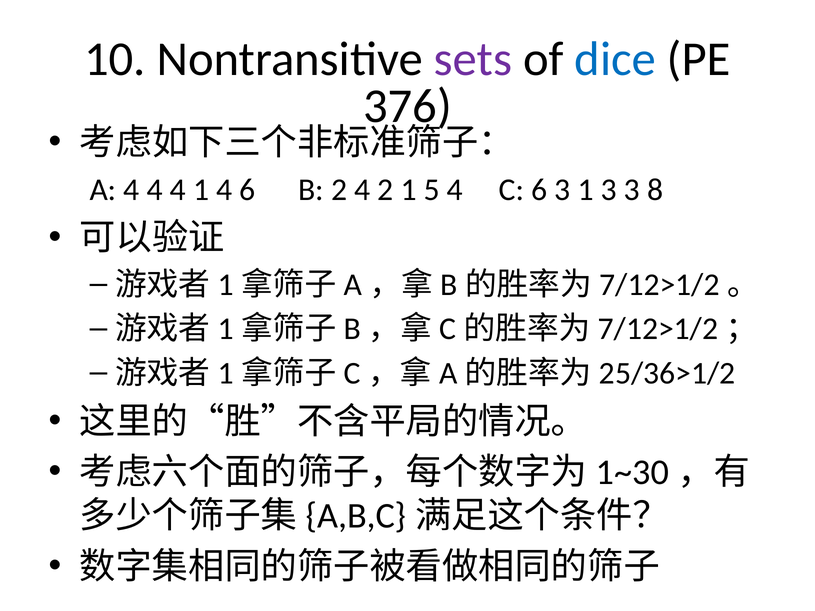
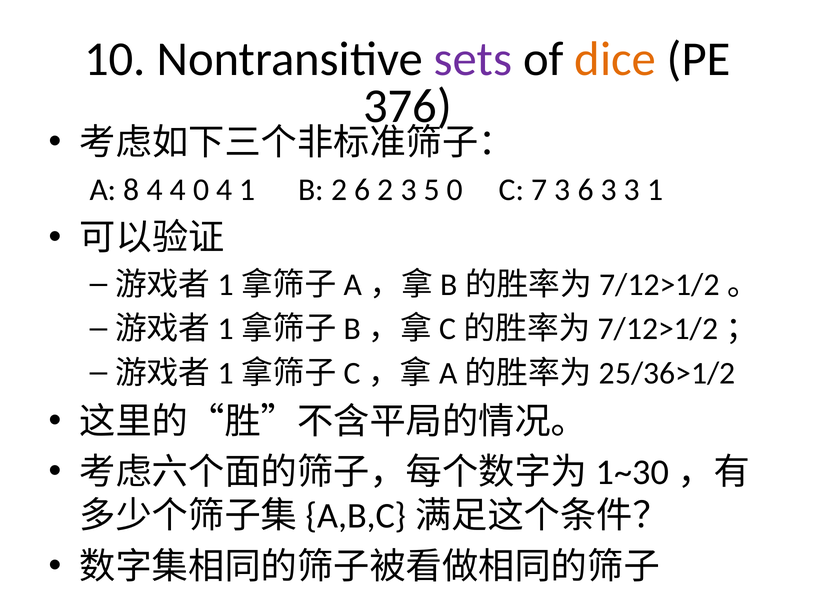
dice colour: blue -> orange (615, 59)
A 4: 4 -> 8 (131, 190)
4 1: 1 -> 0 (201, 190)
4 6: 6 -> 1 (247, 190)
2 4: 4 -> 6 (362, 190)
2 1: 1 -> 3 (409, 190)
5 4: 4 -> 0 (455, 190)
C 6: 6 -> 7 (539, 190)
3 1: 1 -> 6 (586, 190)
3 8: 8 -> 1 (655, 190)
